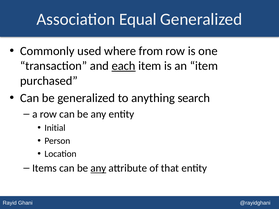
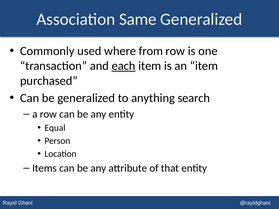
Equal: Equal -> Same (138, 19)
Initial: Initial -> Equal (55, 128)
any underline: present -> none (98, 168)
